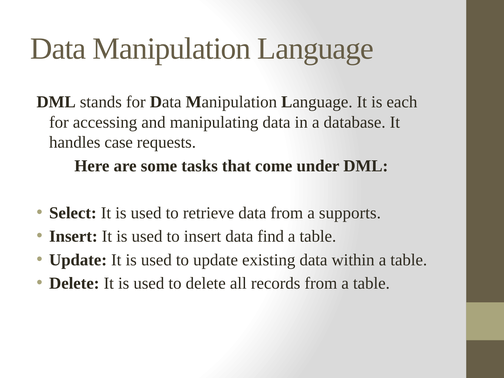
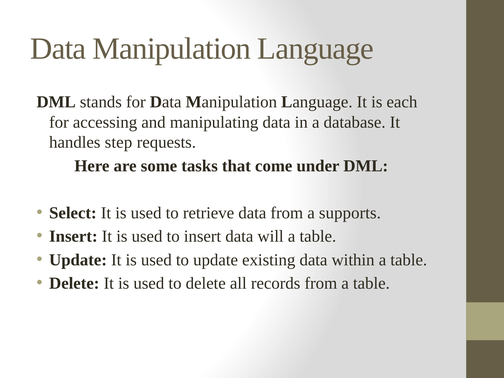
case: case -> step (118, 142)
find: find -> will (271, 236)
